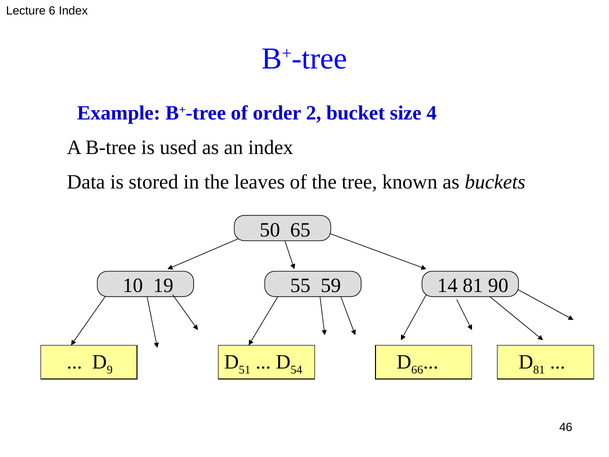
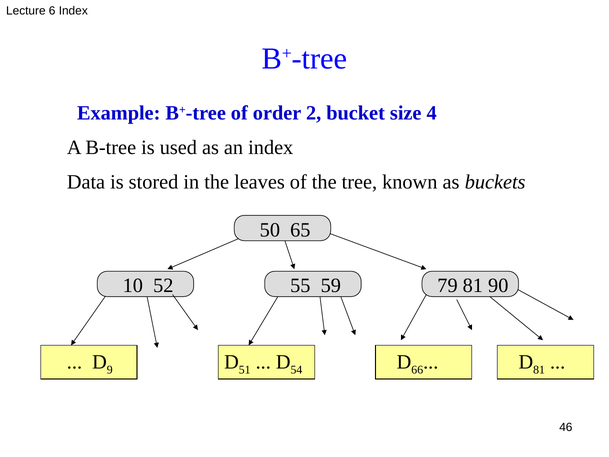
19: 19 -> 52 (163, 286)
14: 14 -> 79 (448, 286)
